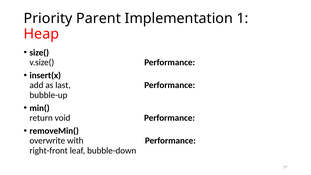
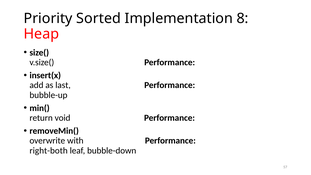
Parent: Parent -> Sorted (99, 18)
1: 1 -> 8 (243, 18)
right-front: right-front -> right-both (49, 150)
